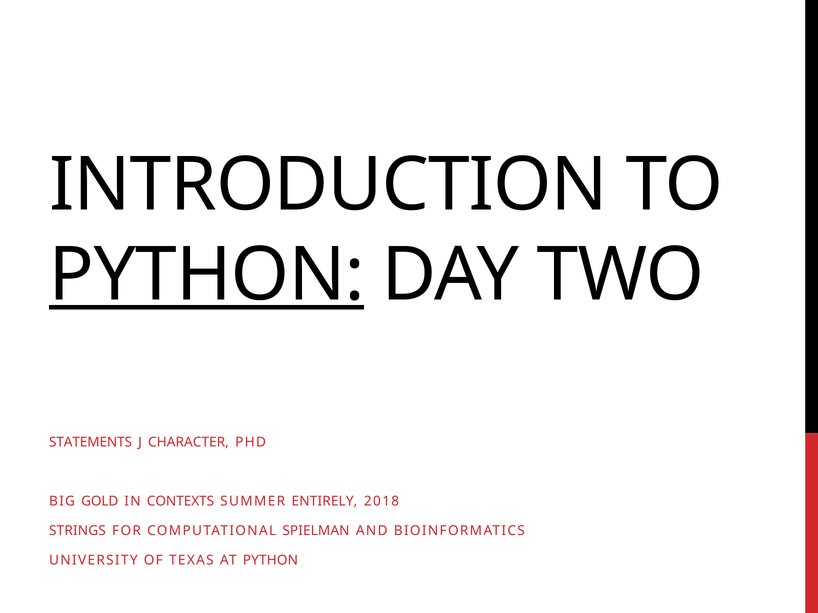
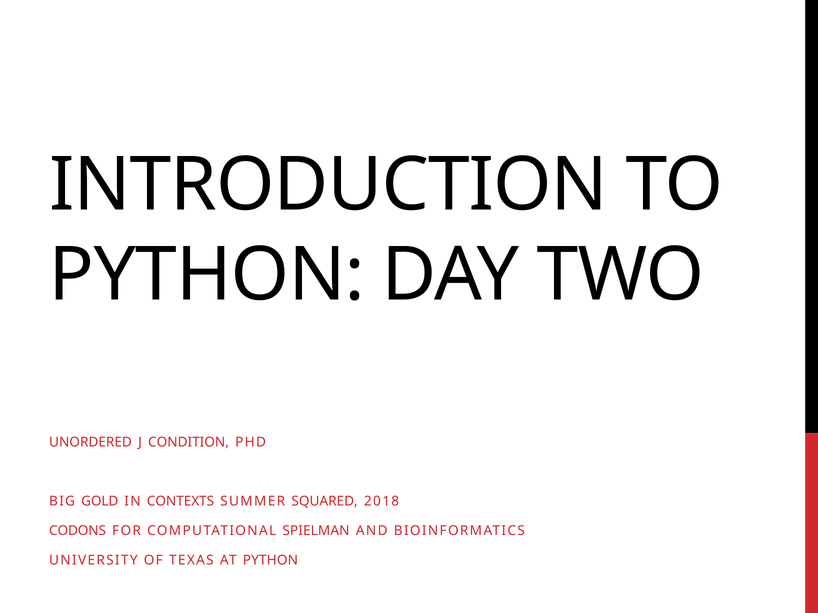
PYTHON underline: present -> none (207, 275)
STATEMENTS: STATEMENTS -> UNORDERED (91, 443)
CHARACTER: CHARACTER -> CONDITION (189, 443)
ENTIRELY: ENTIRELY -> SQUARED (325, 502)
STRINGS: STRINGS -> CODONS (78, 531)
